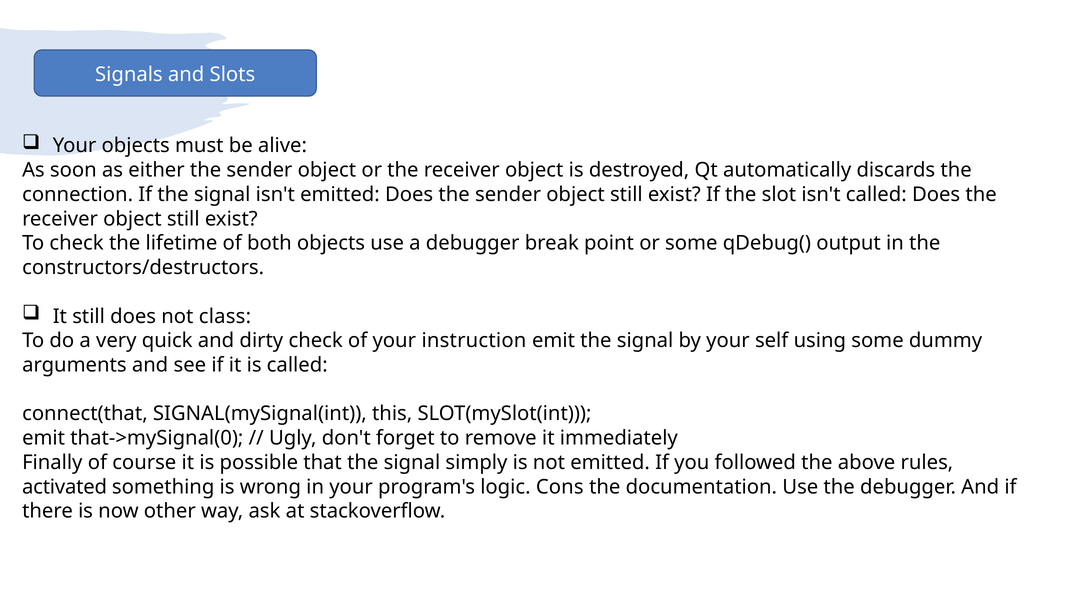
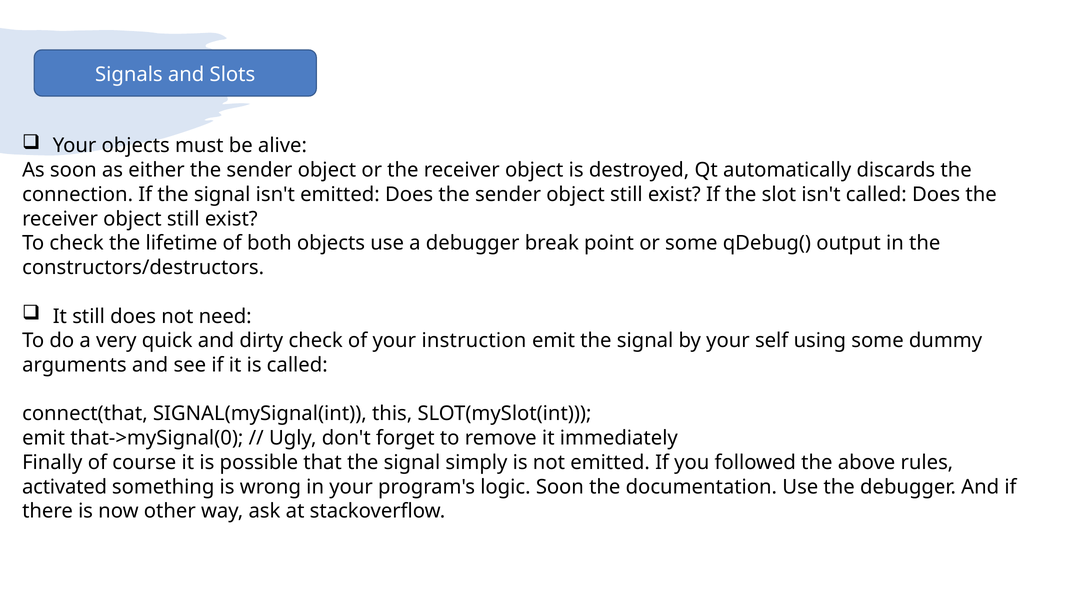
class: class -> need (225, 316)
logic Cons: Cons -> Soon (560, 487)
